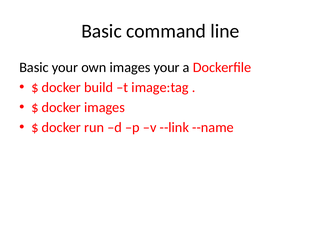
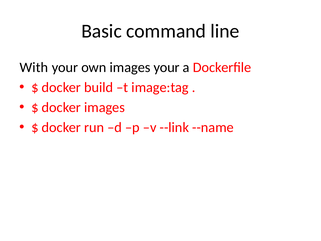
Basic: Basic -> With (34, 67)
